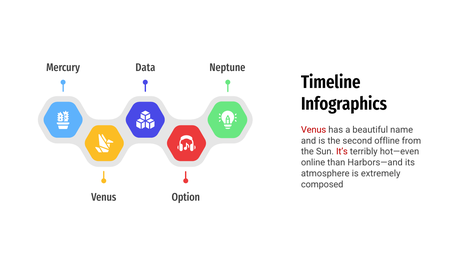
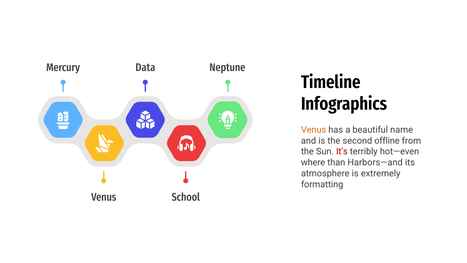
Venus colour: red -> orange (314, 130)
online: online -> where (313, 162)
composed: composed -> formatting (322, 184)
Option: Option -> School (186, 197)
